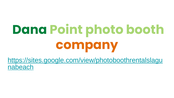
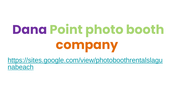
Dana colour: green -> purple (30, 30)
